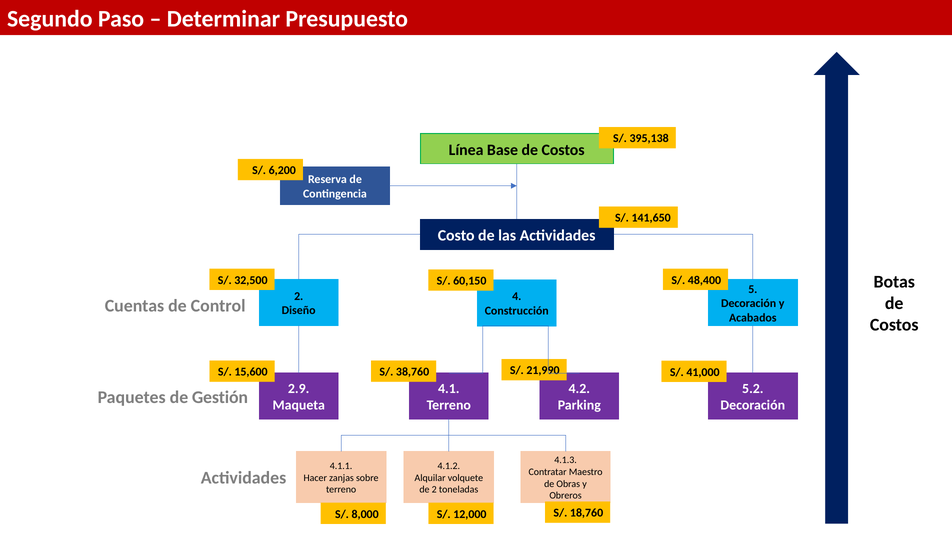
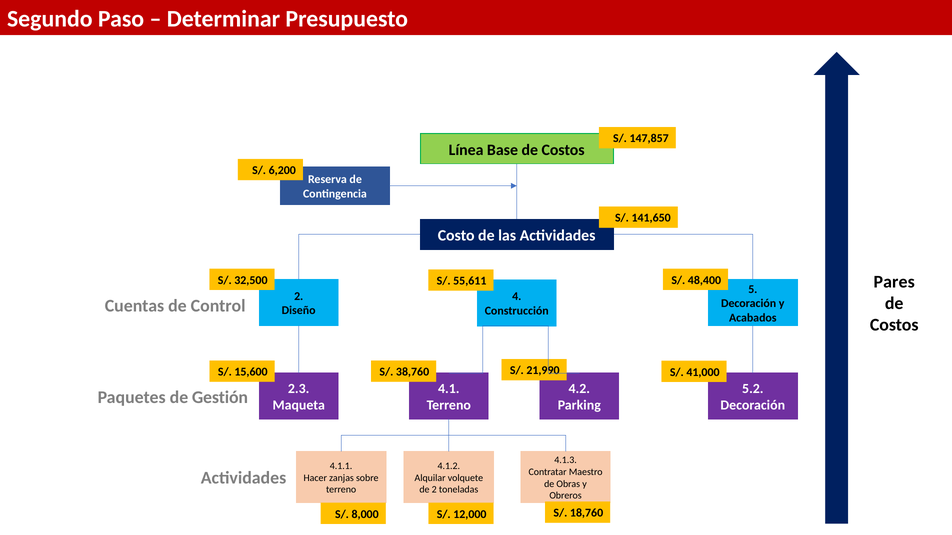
395,138: 395,138 -> 147,857 (649, 139)
Botas: Botas -> Pares (894, 282)
60,150: 60,150 -> 55,611 (470, 281)
2.9: 2.9 -> 2.3 (299, 389)
